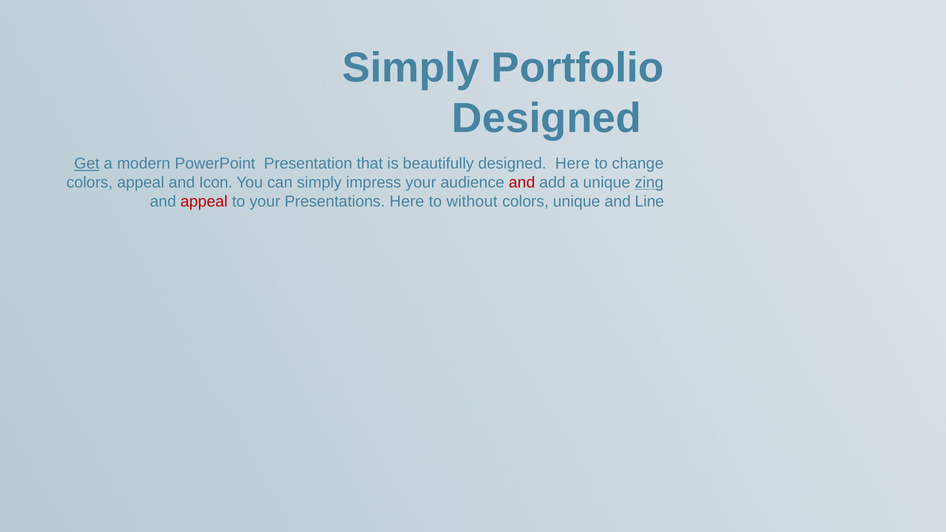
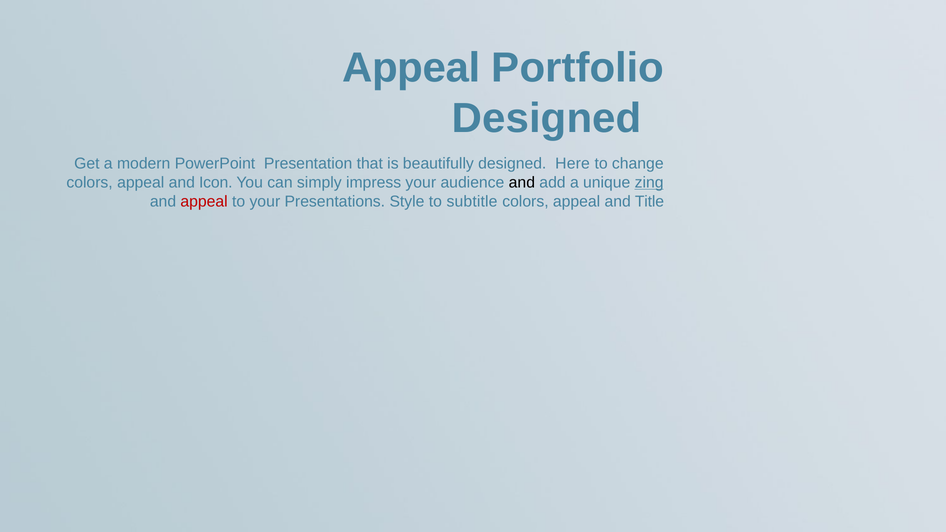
Simply: Simply -> Appeal (411, 68)
Get underline: present -> none (87, 164)
and colour: red -> black (522, 183)
Presentations Here: Here -> Style (407, 201)
without: without -> subtitle (472, 201)
unique: unique -> appeal (577, 201)
Line: Line -> Title (649, 201)
